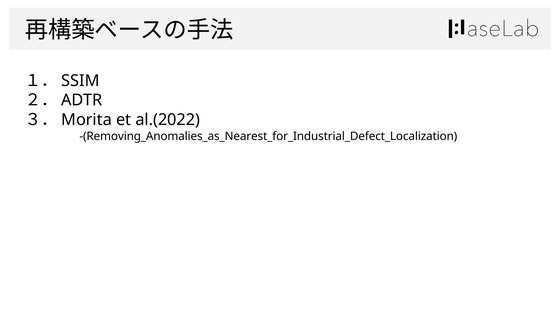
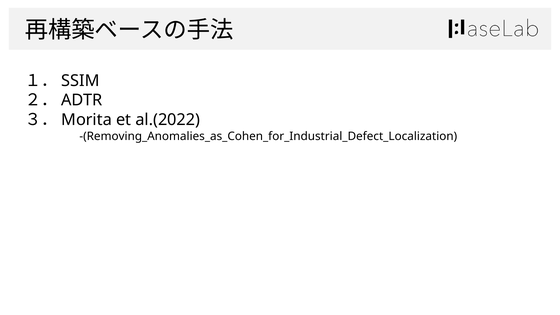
-(Removing_Anomalies_as_Nearest_for_Industrial_Defect_Localization: -(Removing_Anomalies_as_Nearest_for_Industrial_Defect_Localization -> -(Removing_Anomalies_as_Cohen_for_Industrial_Defect_Localization (268, 136)
